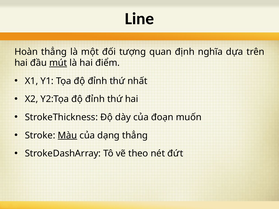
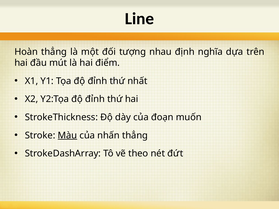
quan: quan -> nhau (160, 52)
mút underline: present -> none (58, 63)
dạng: dạng -> nhấn (109, 136)
